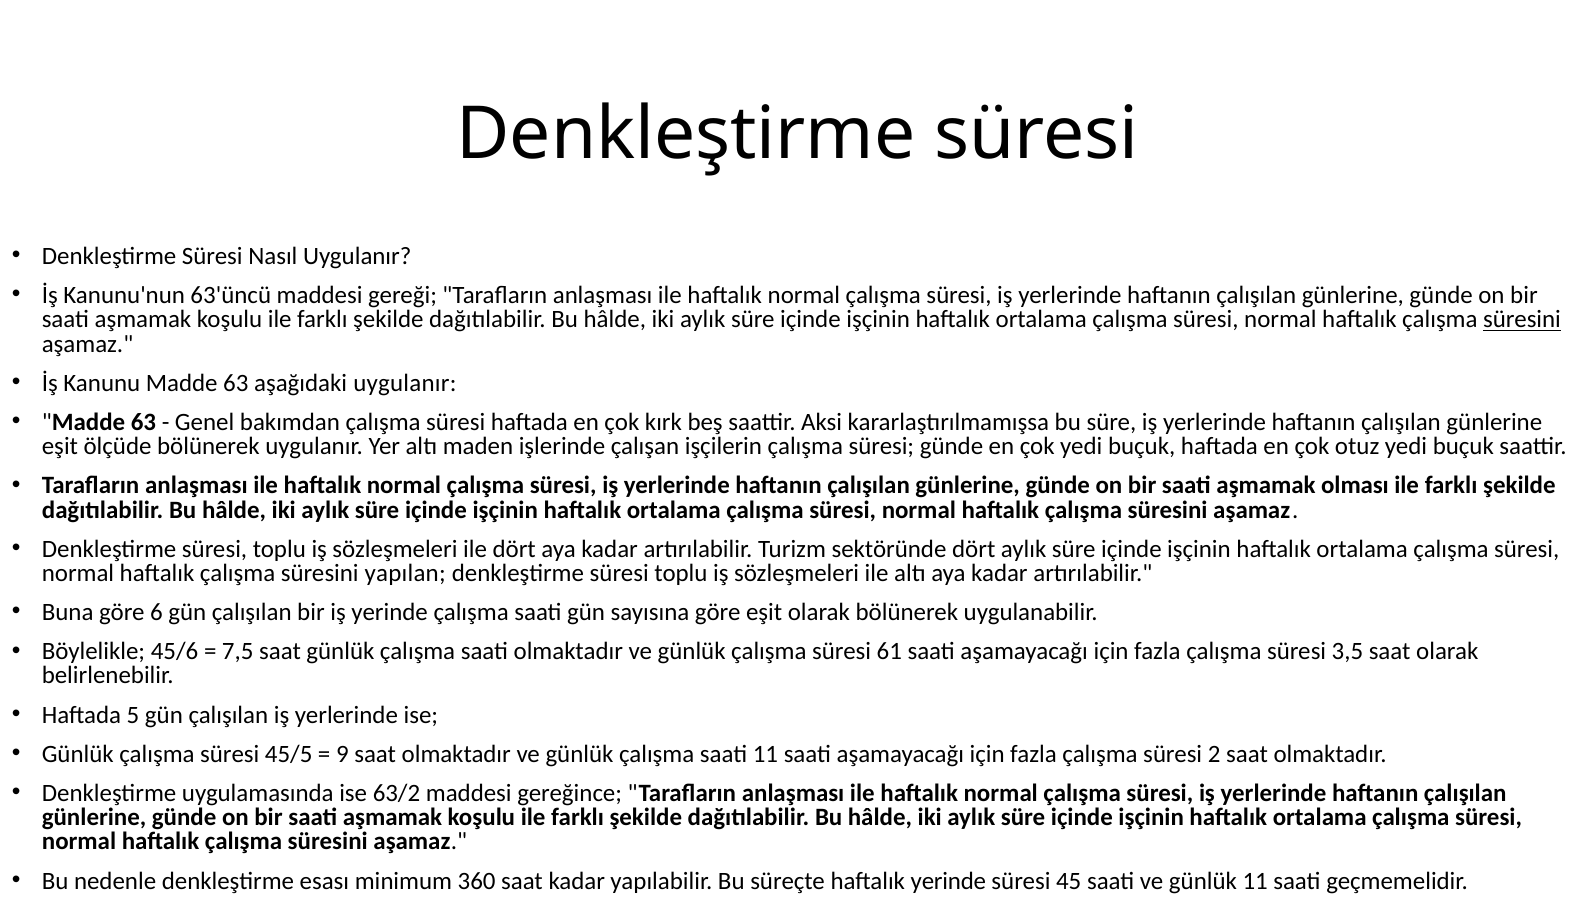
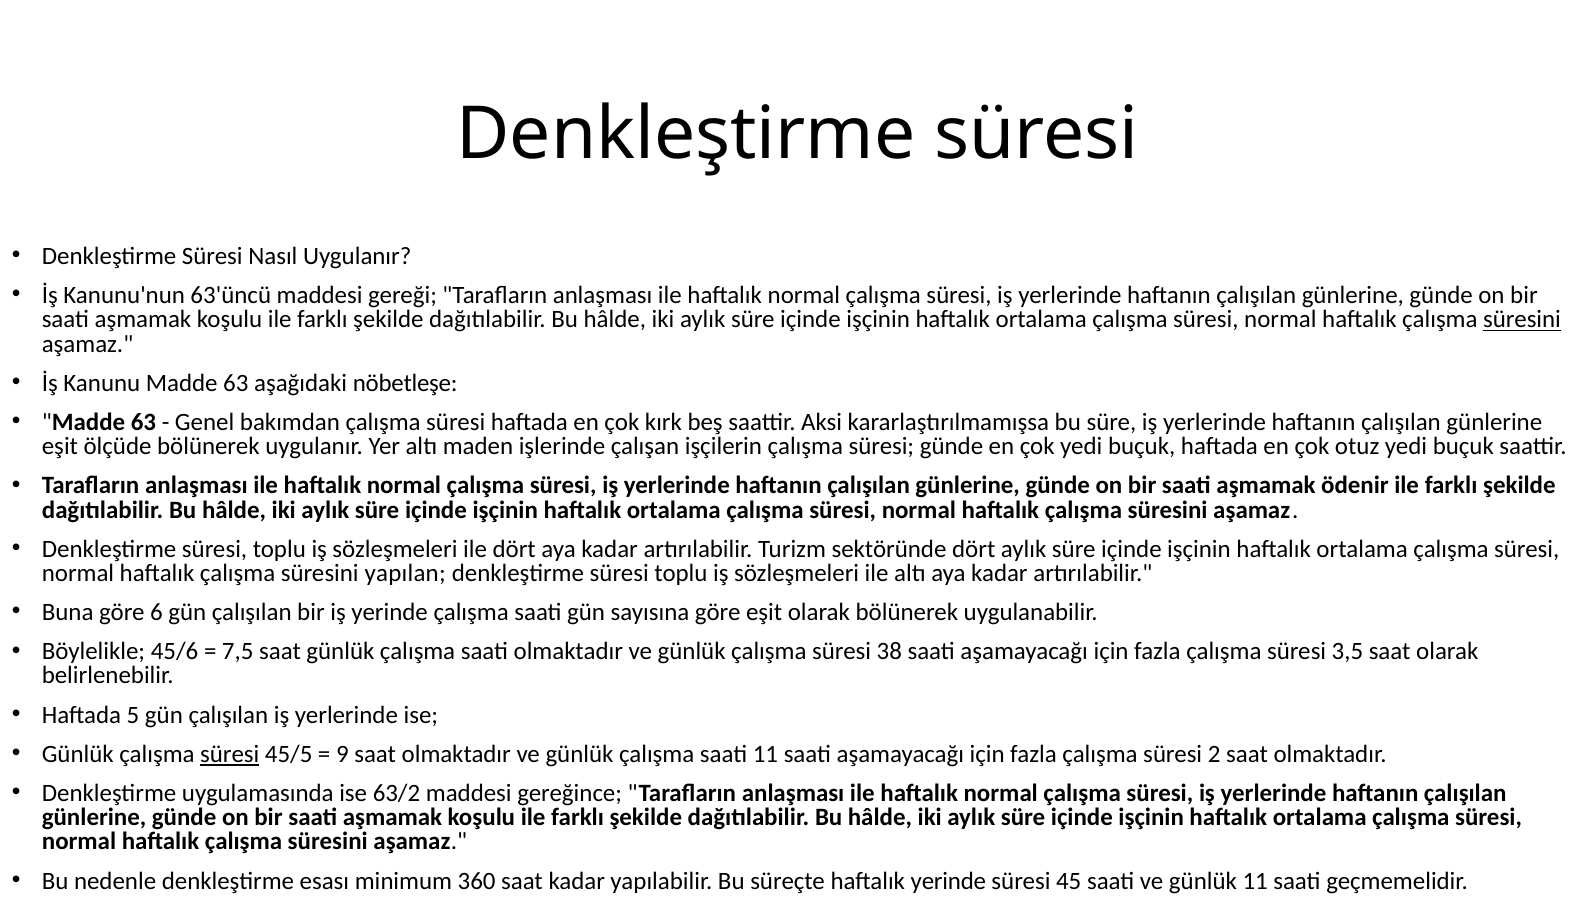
aşağıdaki uygulanır: uygulanır -> nöbetleşe (405, 383)
olması: olması -> ödenir (1355, 485)
61: 61 -> 38 (889, 651)
süresi underline: none -> present (230, 754)
